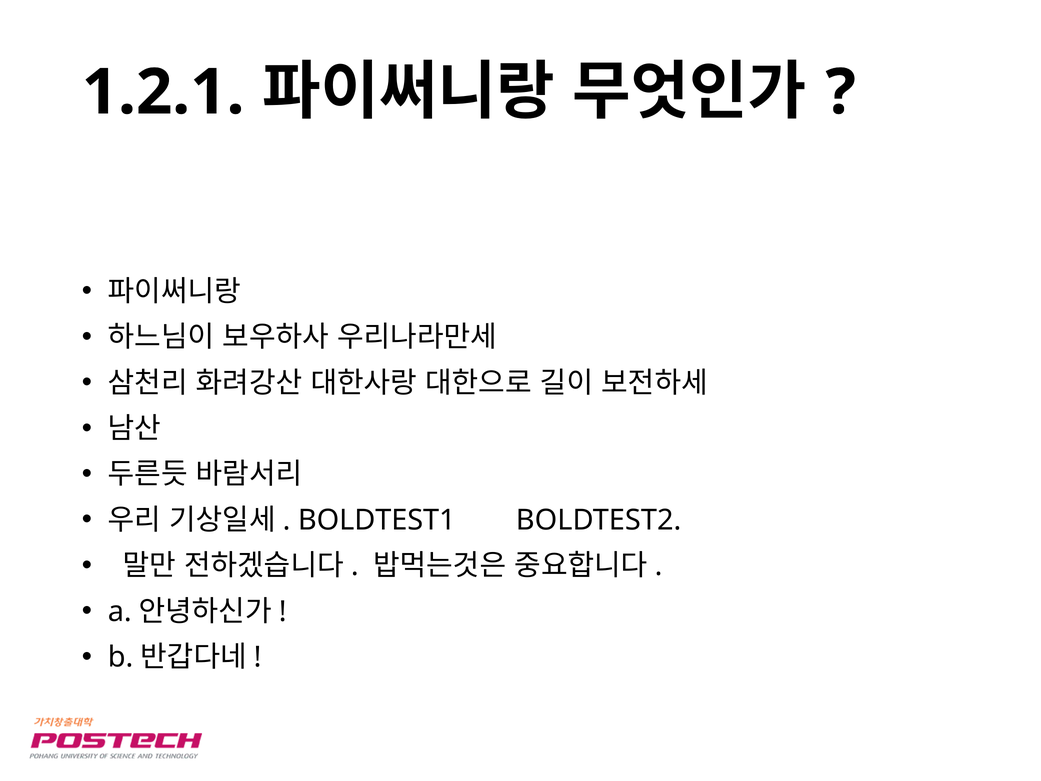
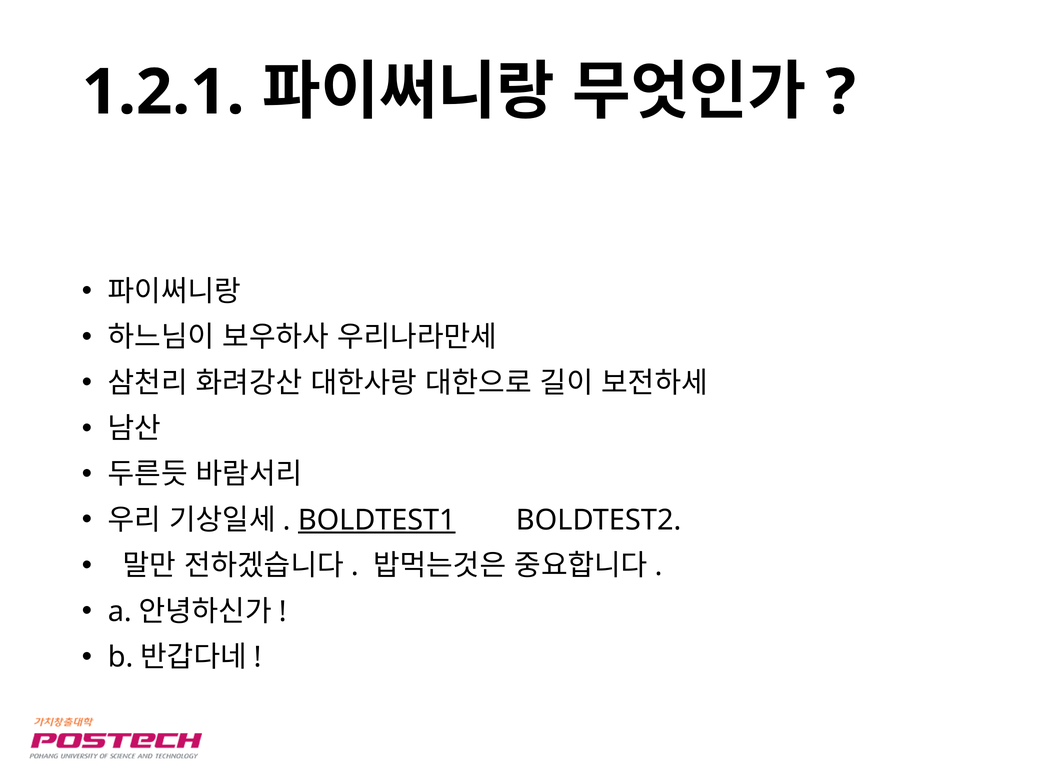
BOLDTEST1 underline: none -> present (377, 520)
